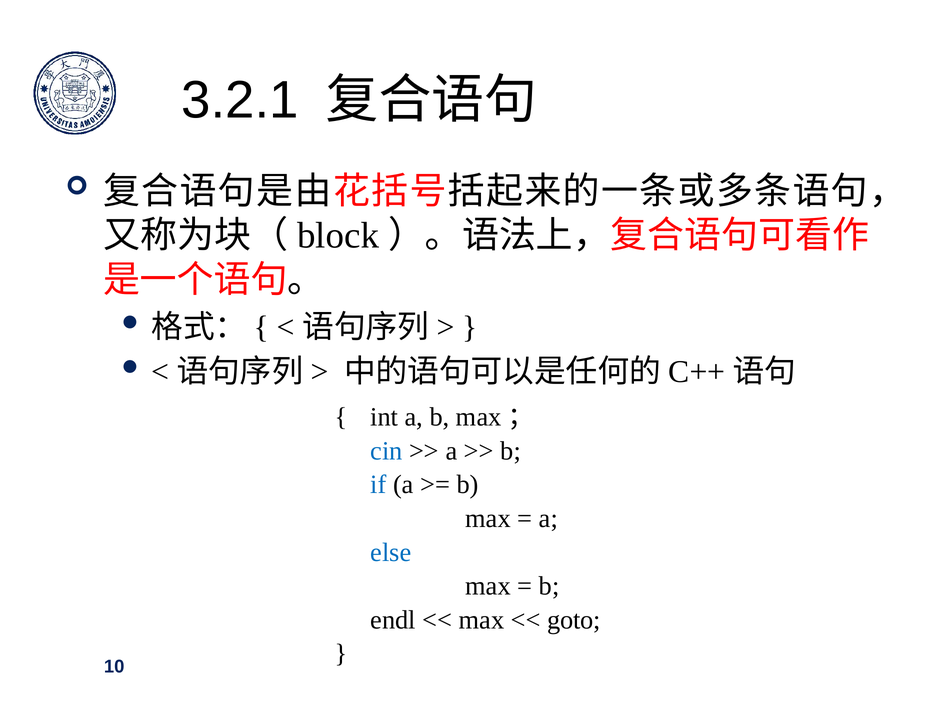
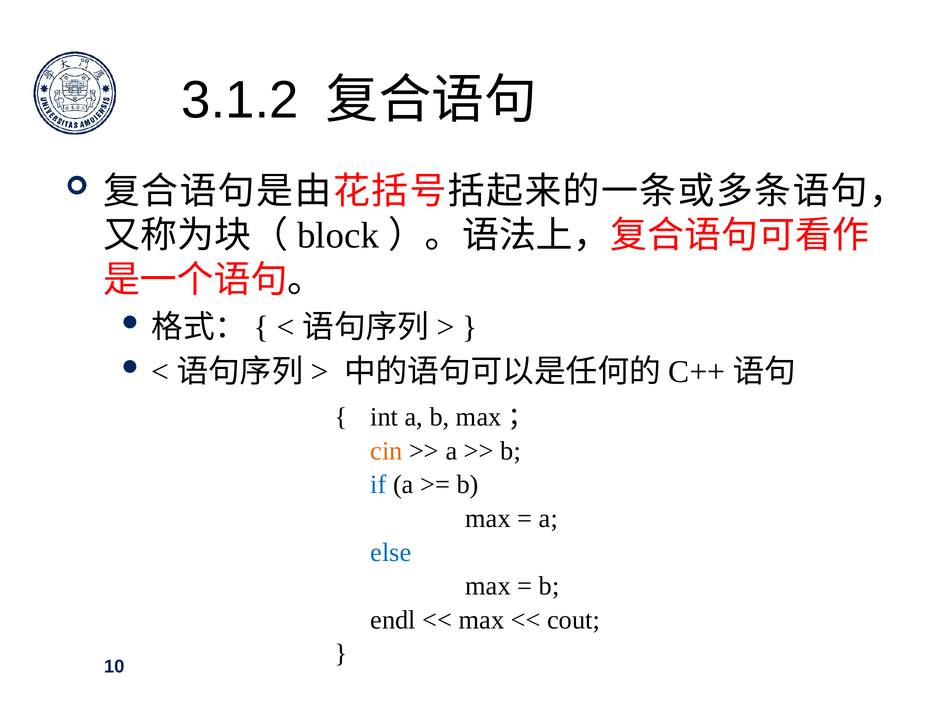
3.2.1: 3.2.1 -> 3.1.2 (240, 100)
cin colour: blue -> orange (386, 451)
goto: goto -> cout (574, 620)
